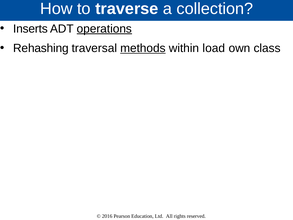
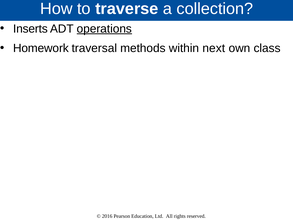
Rehashing: Rehashing -> Homework (41, 48)
methods underline: present -> none (143, 48)
load: load -> next (214, 48)
